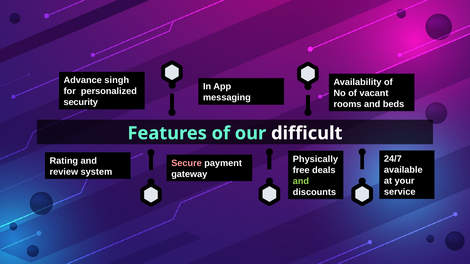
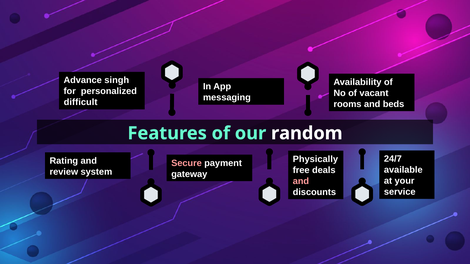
security: security -> difficult (81, 102)
difficult: difficult -> random (307, 133)
and colour: light green -> pink (301, 181)
